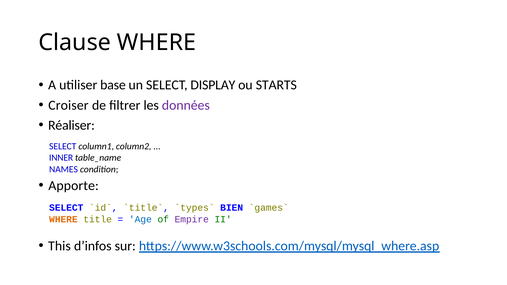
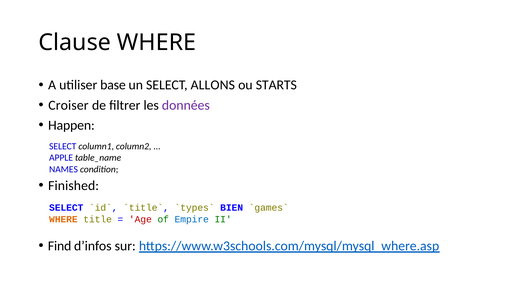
DISPLAY: DISPLAY -> ALLONS (213, 85)
Réaliser: Réaliser -> Happen (71, 125)
INNER: INNER -> APPLE (61, 158)
Apporte: Apporte -> Finished (74, 186)
Age colour: blue -> red (140, 219)
Empire colour: purple -> blue (192, 219)
This: This -> Find (60, 246)
